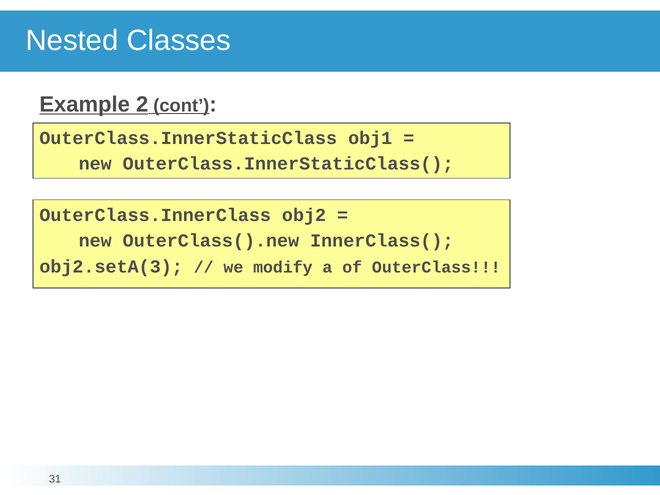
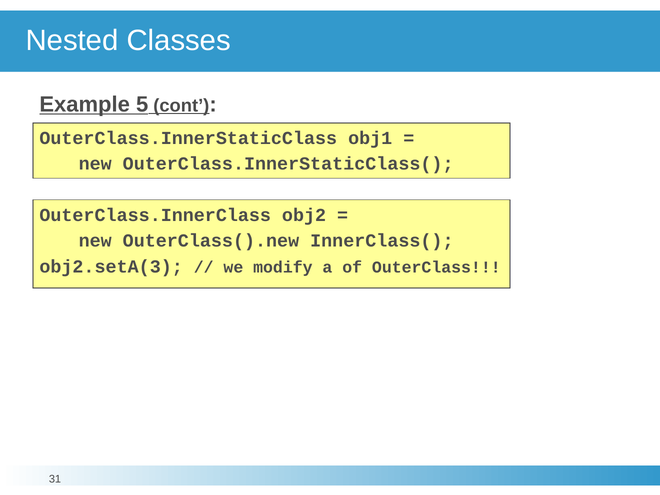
2: 2 -> 5 (142, 104)
